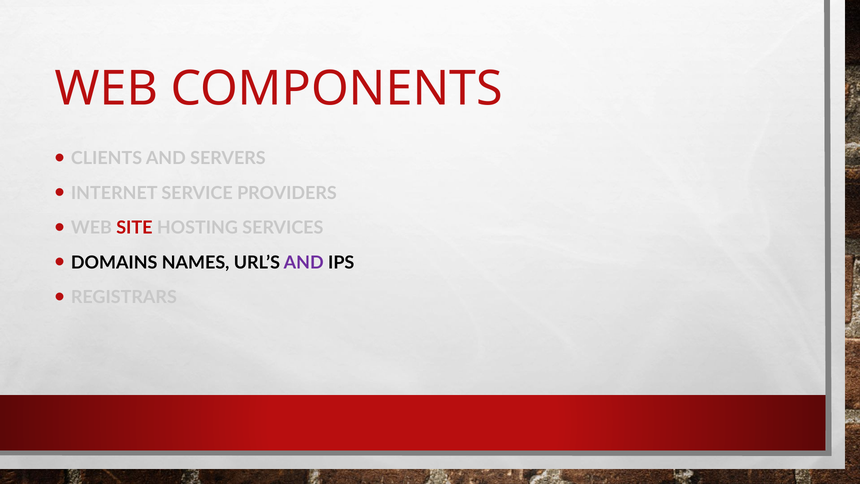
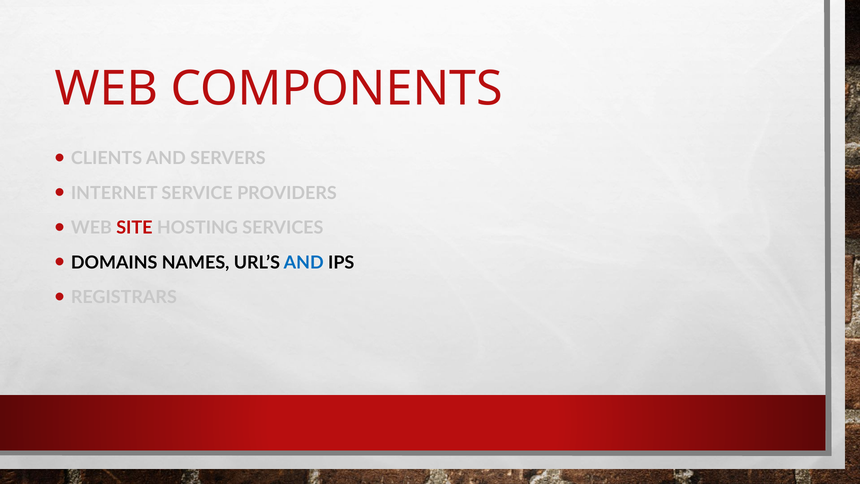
AND colour: purple -> blue (304, 263)
